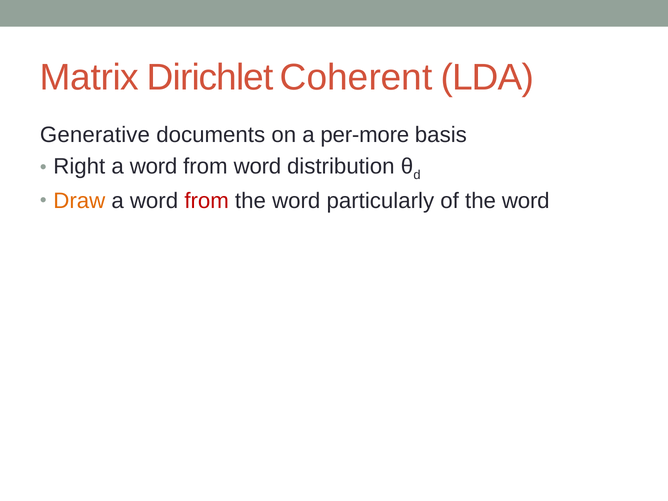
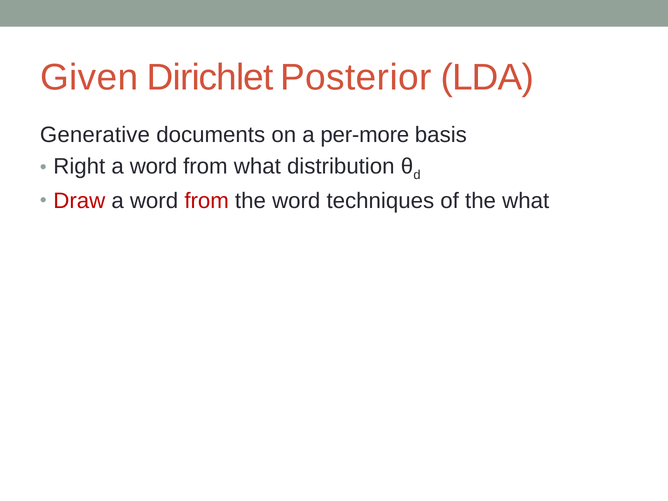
Matrix: Matrix -> Given (89, 78)
Coherent: Coherent -> Posterior (356, 78)
from word: word -> what (257, 166)
Draw colour: orange -> red (79, 201)
particularly: particularly -> techniques (380, 201)
of the word: word -> what (526, 201)
